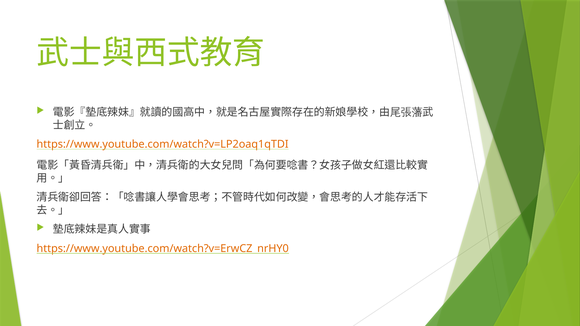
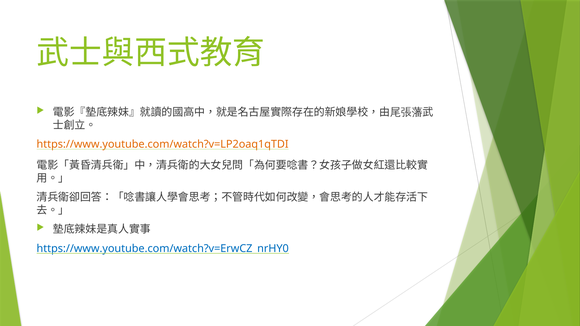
https://www.youtube.com/watch?v=ErwCZ_nrHY0 colour: orange -> blue (163, 249)
